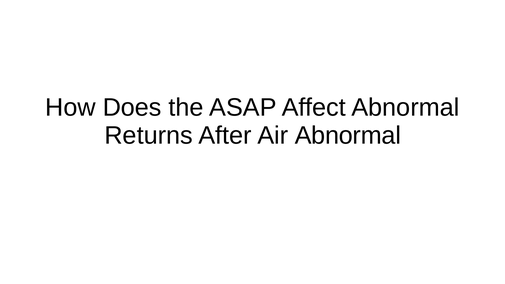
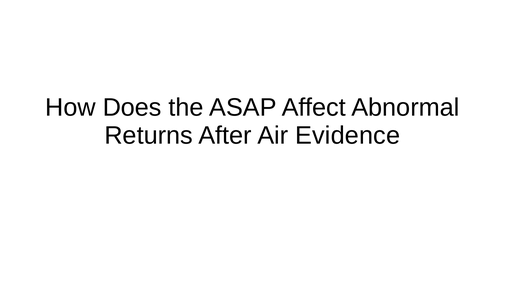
Air Abnormal: Abnormal -> Evidence (348, 136)
